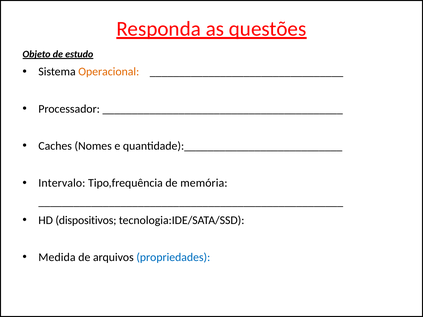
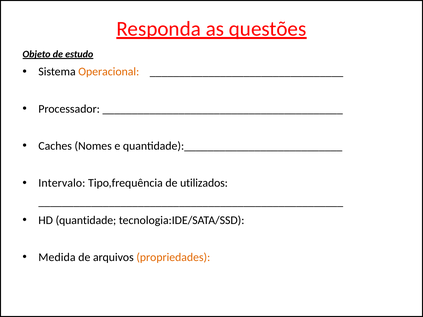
memória: memória -> utilizados (204, 183)
dispositivos: dispositivos -> quantidade (86, 220)
propriedades colour: blue -> orange (173, 258)
